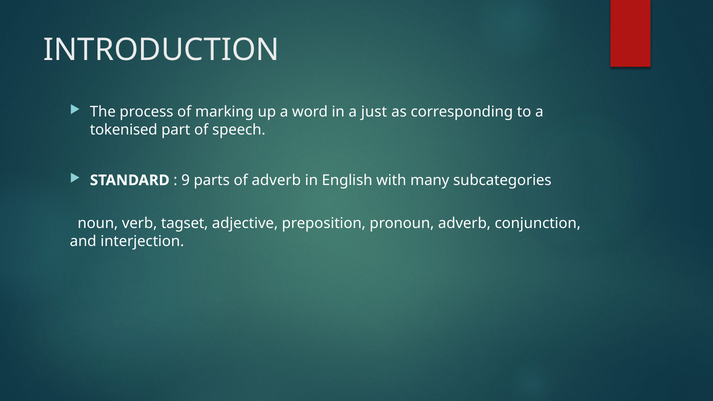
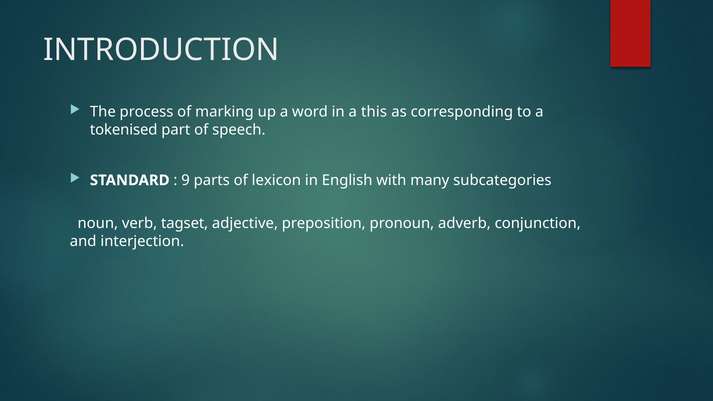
just: just -> this (374, 112)
of adverb: adverb -> lexicon (276, 180)
